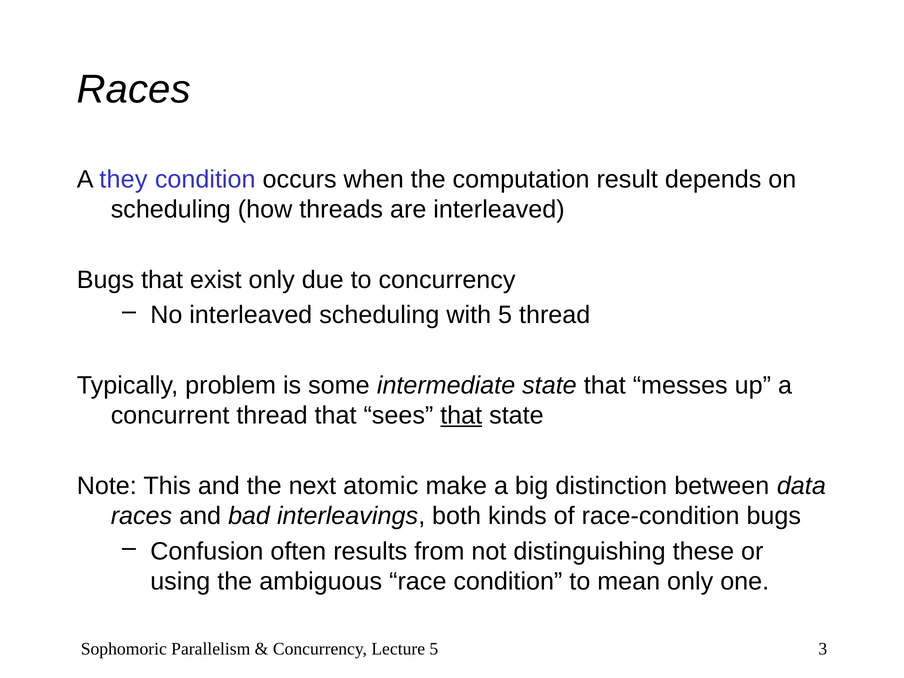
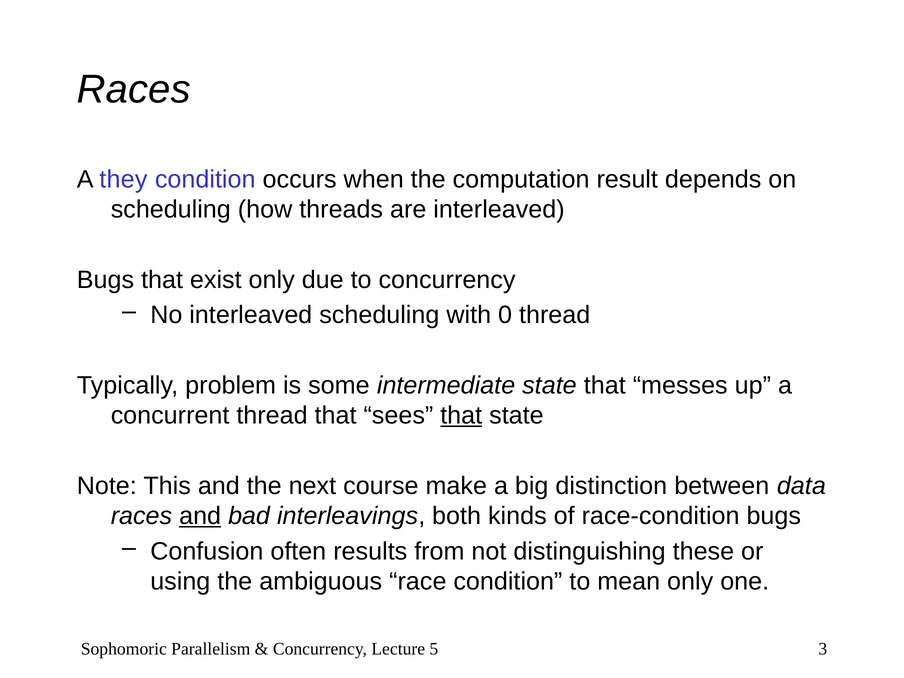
with 5: 5 -> 0 (505, 315)
atomic: atomic -> course (381, 486)
and underline: none -> present (200, 516)
